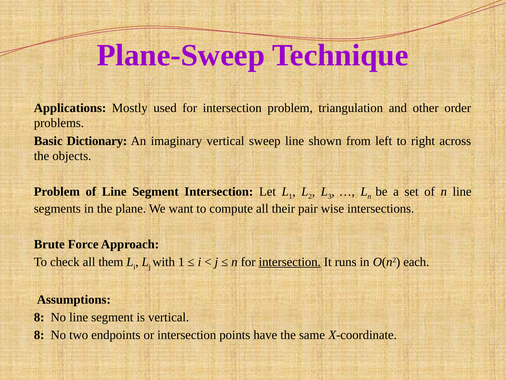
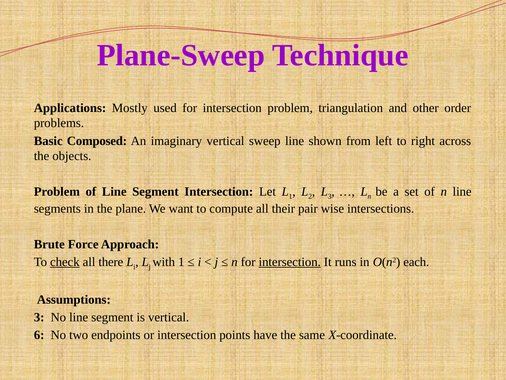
Dictionary: Dictionary -> Composed (97, 141)
check underline: none -> present (65, 262)
them: them -> there (111, 262)
8: 8 -> 3 (39, 317)
8: 8 -> 6 (39, 335)
